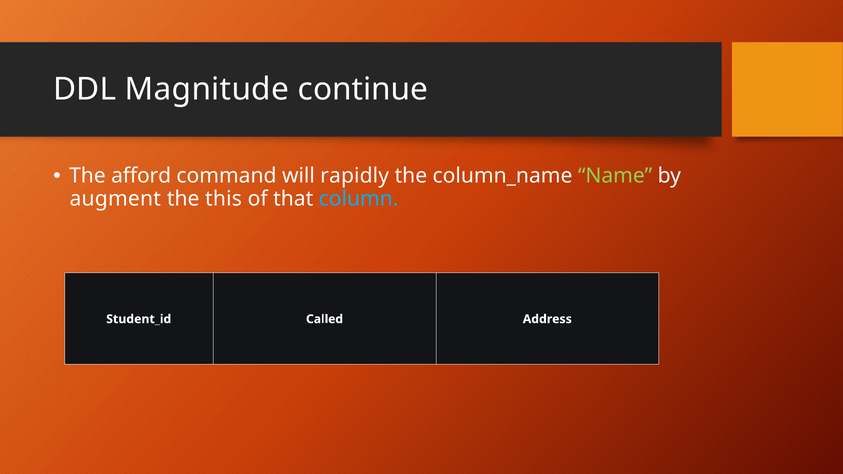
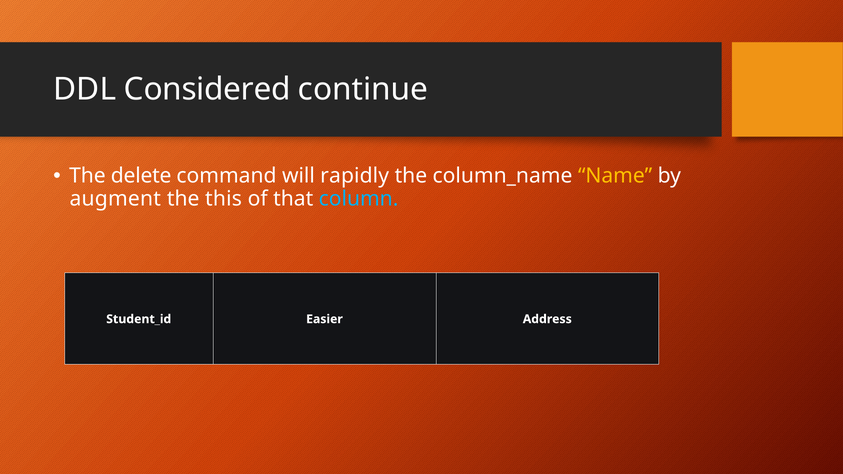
Magnitude: Magnitude -> Considered (207, 89)
afford: afford -> delete (141, 176)
Name colour: light green -> yellow (615, 176)
Called: Called -> Easier (324, 319)
